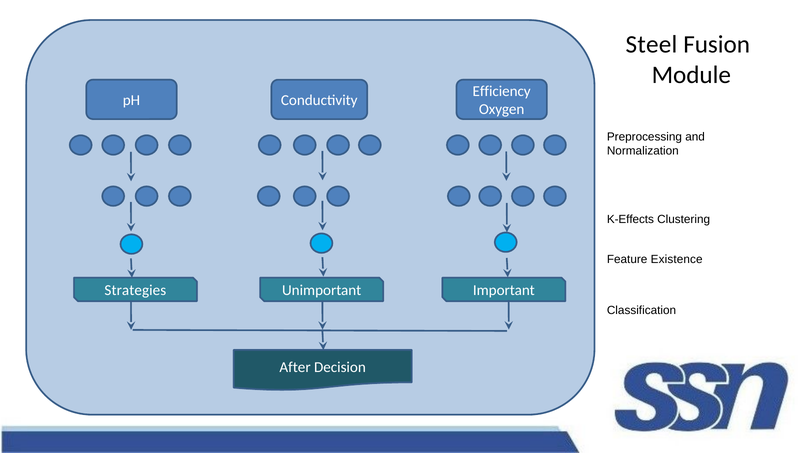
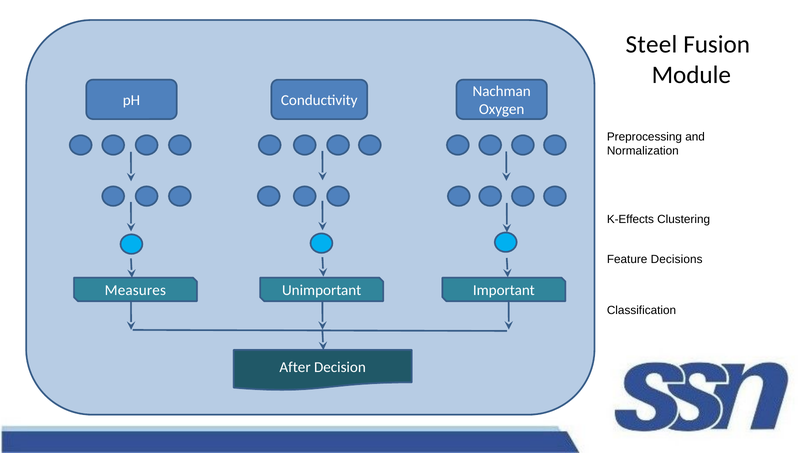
Efficiency: Efficiency -> Nachman (502, 91)
Existence: Existence -> Decisions (677, 259)
Strategies: Strategies -> Measures (135, 290)
